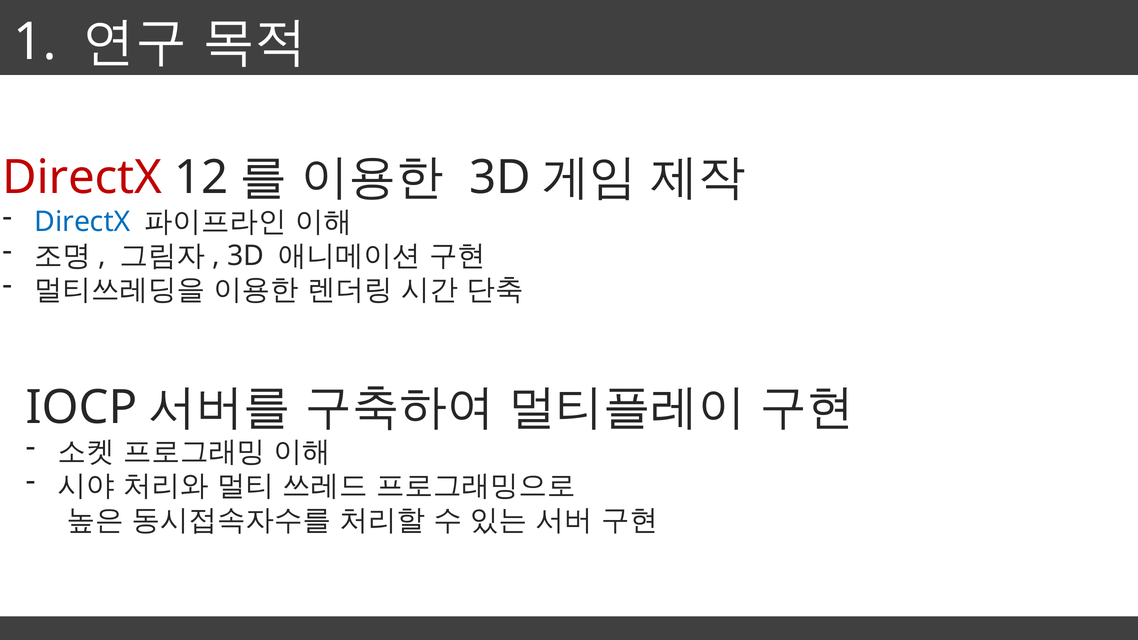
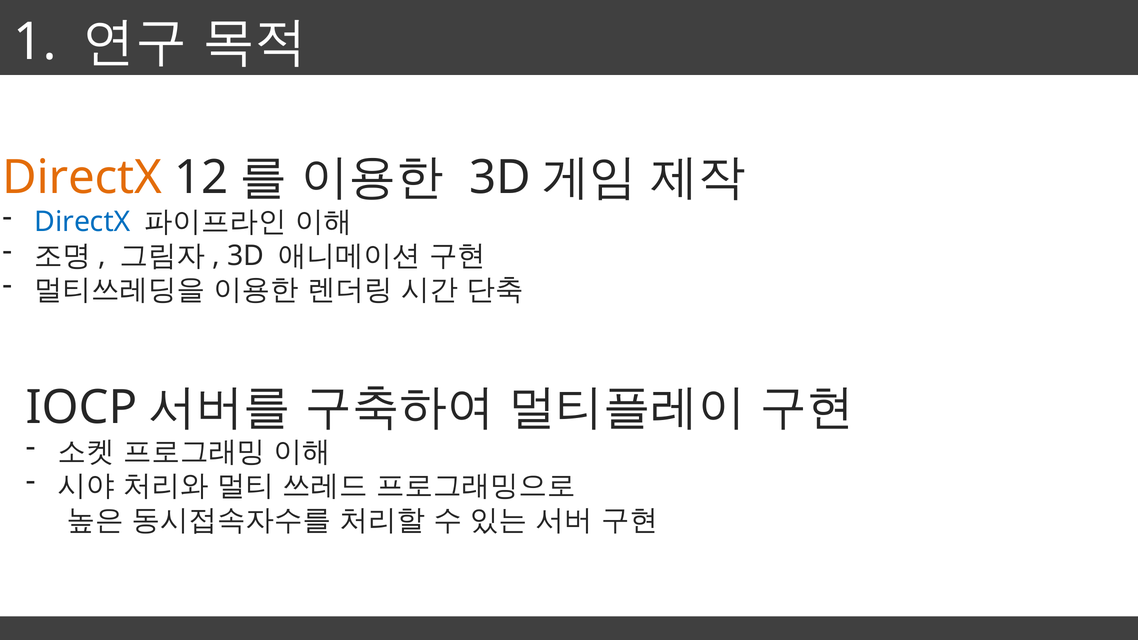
DirectX colour: red -> orange (82, 178)
